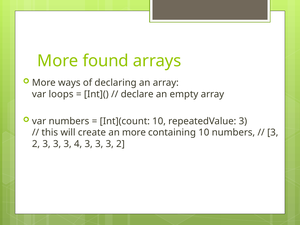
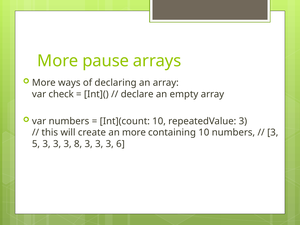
found: found -> pause (106, 61)
loops: loops -> check (61, 94)
2: 2 -> 5 (36, 144)
4: 4 -> 8 (78, 144)
3 3 2: 2 -> 6 (121, 144)
